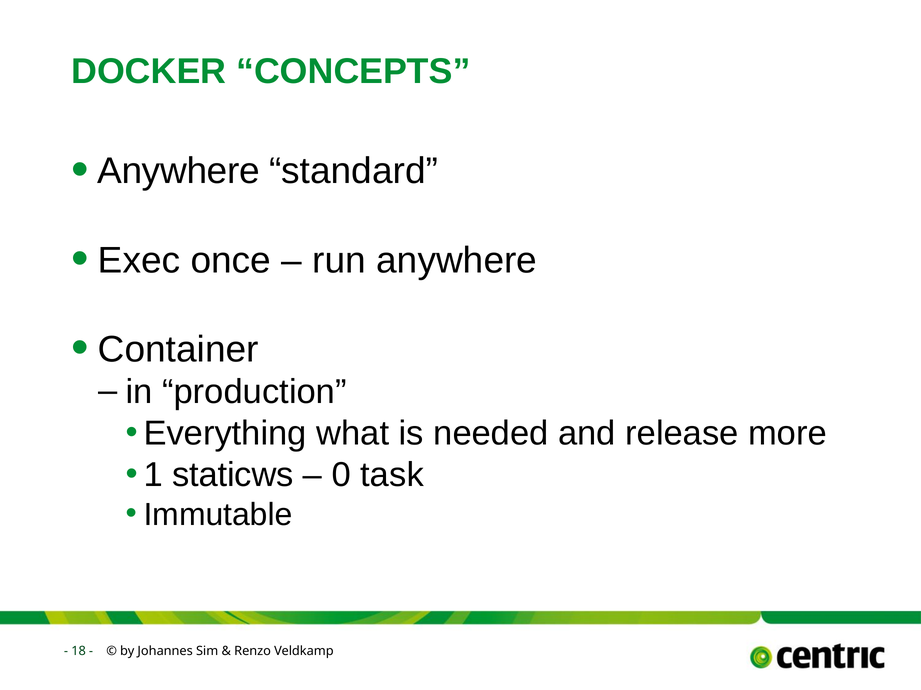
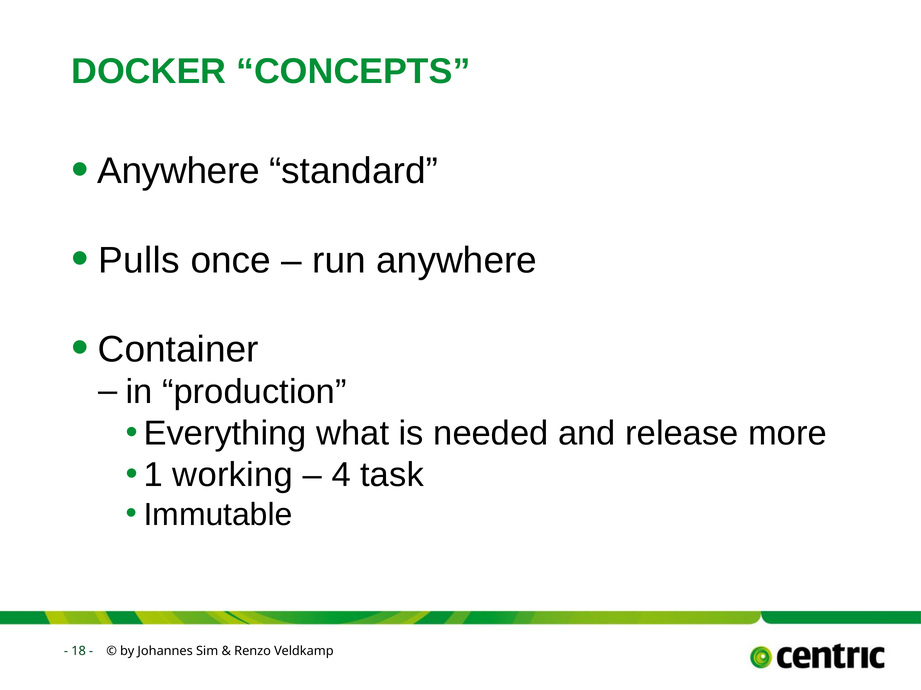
Exec: Exec -> Pulls (139, 261)
staticws: staticws -> working (233, 475)
0: 0 -> 4 (341, 475)
